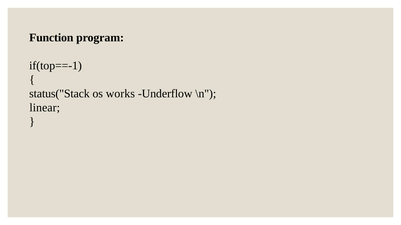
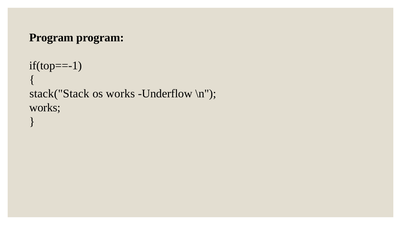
Function: Function -> Program (51, 38)
status("Stack: status("Stack -> stack("Stack (59, 94)
linear: linear -> works (45, 108)
